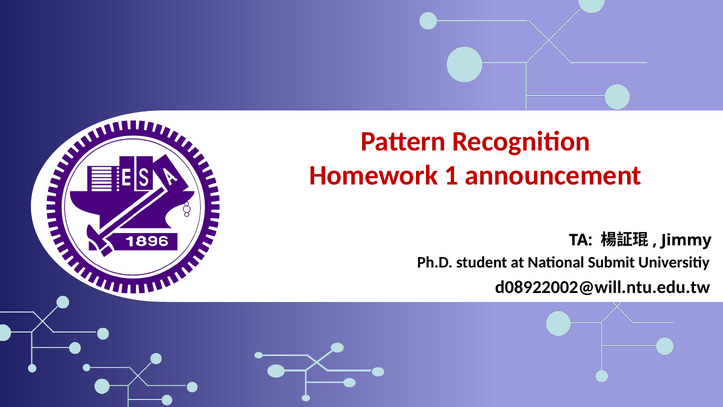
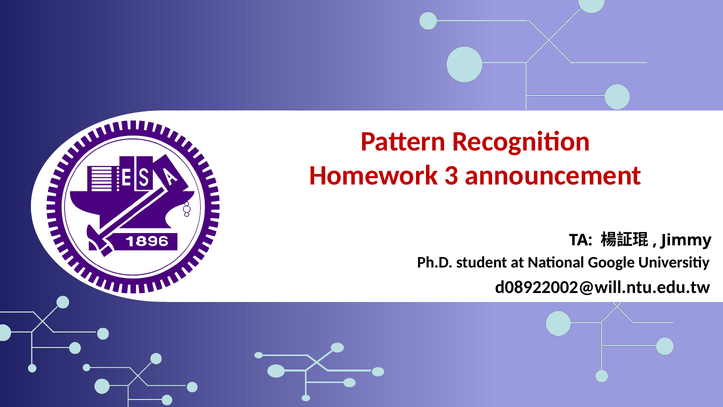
1: 1 -> 3 (452, 175)
Submit: Submit -> Google (611, 262)
